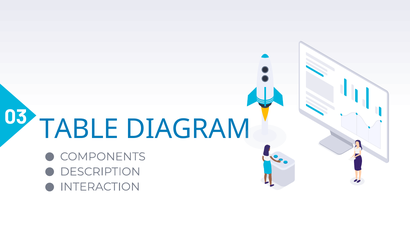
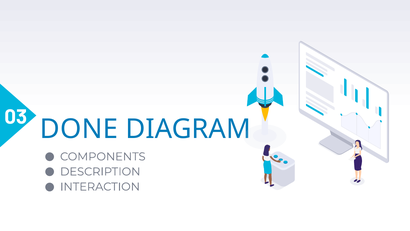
TABLE: TABLE -> DONE (79, 129)
